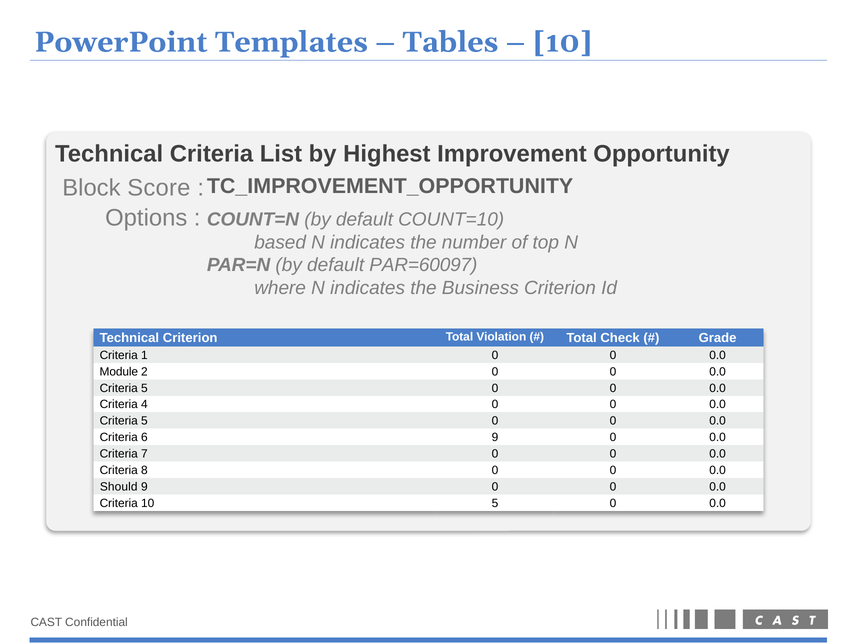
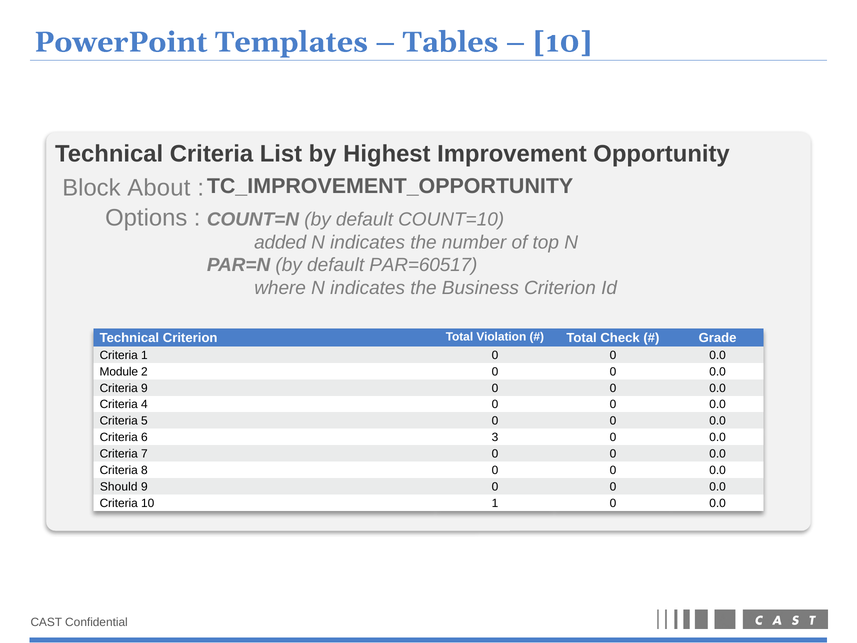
Score: Score -> About (159, 188)
based: based -> added (280, 242)
PAR=60097: PAR=60097 -> PAR=60517 (423, 265)
5: 5 -> 9 (144, 388)
6 9: 9 -> 3 (495, 437)
10 5: 5 -> 1 (495, 503)
